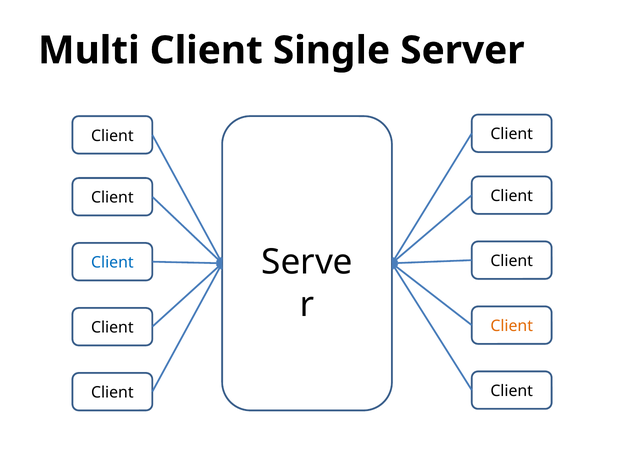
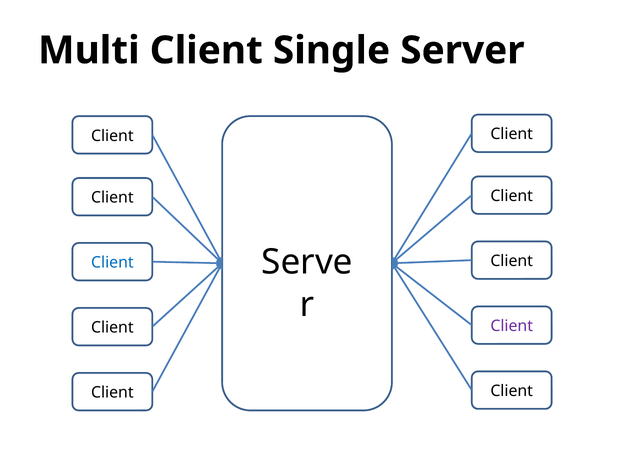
Client colour: orange -> purple (512, 326)
